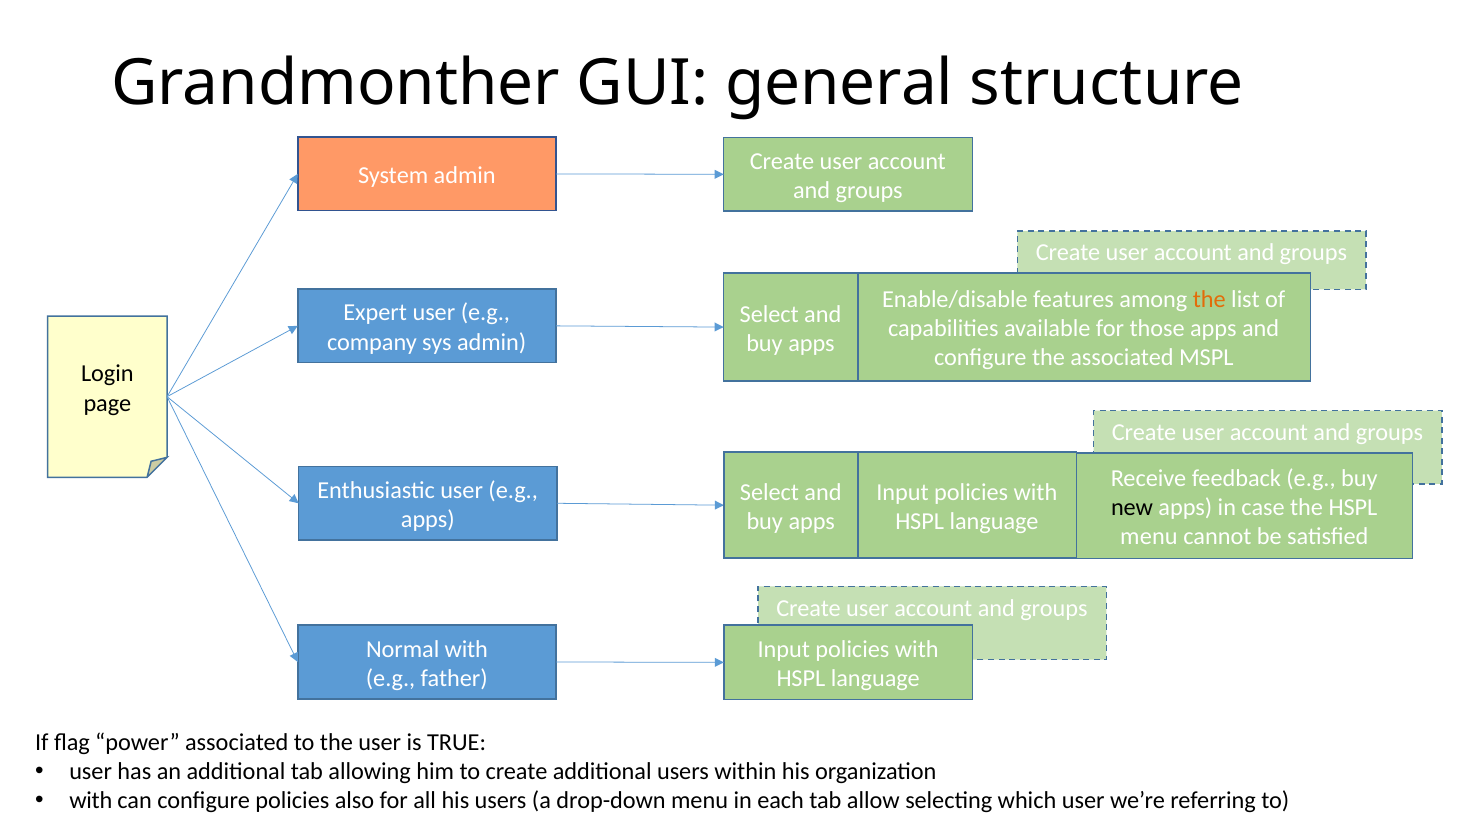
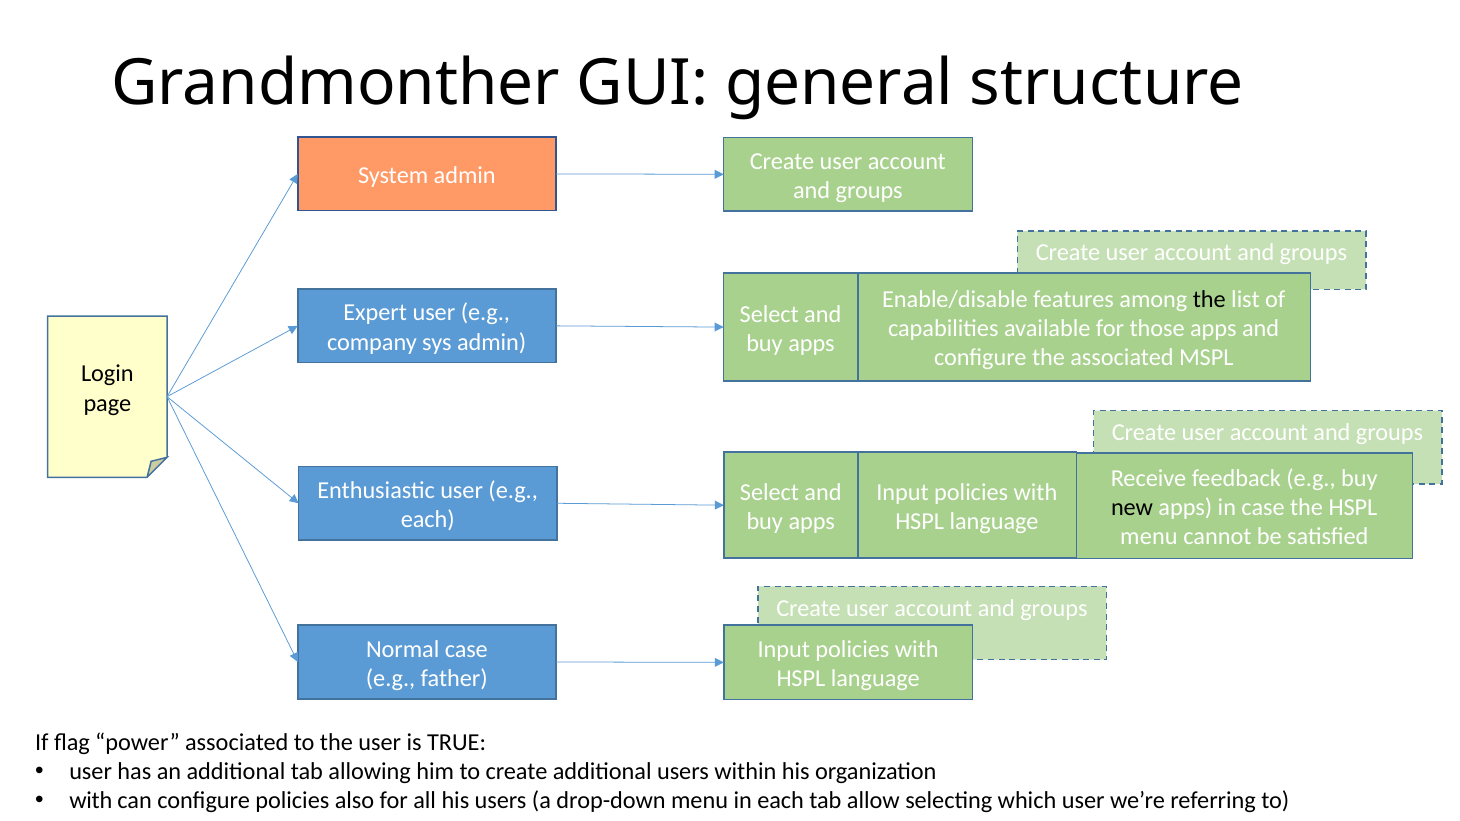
the colour: orange -> black (1209, 300)
apps: apps -> each (428, 520)
Normal with: with -> case (466, 649)
